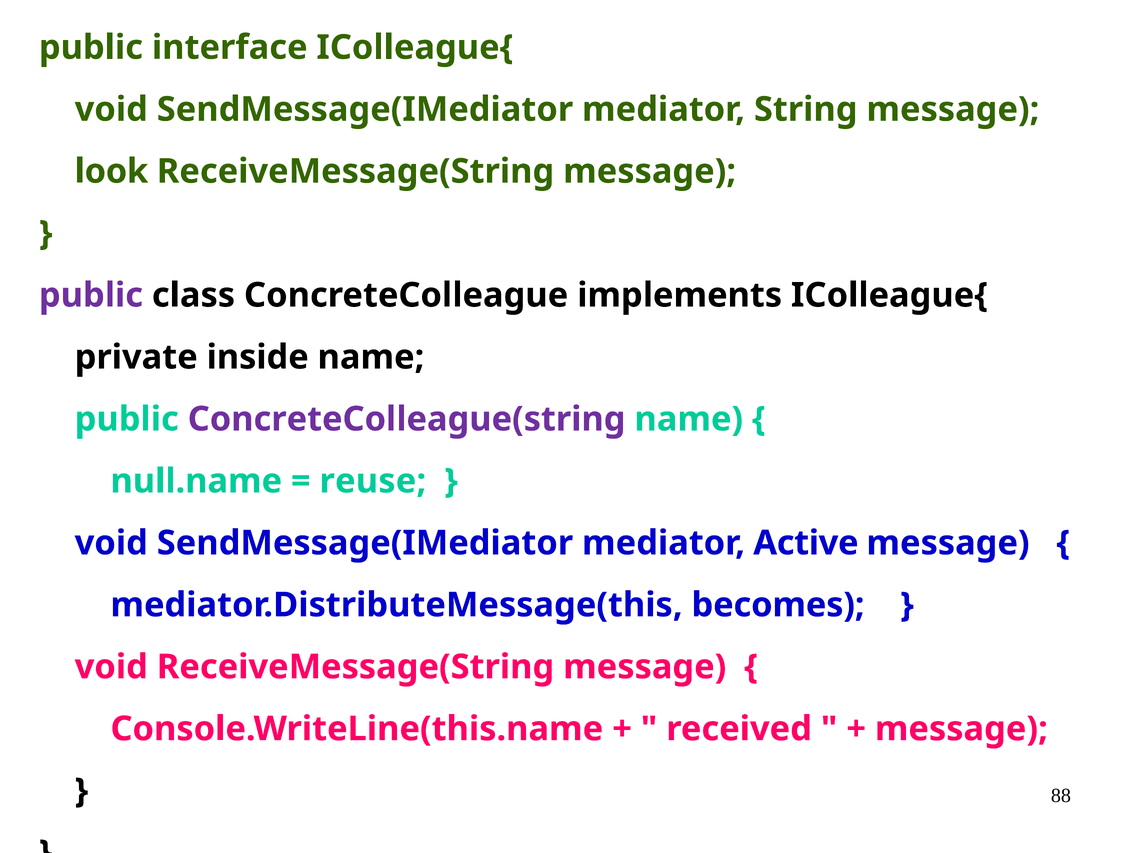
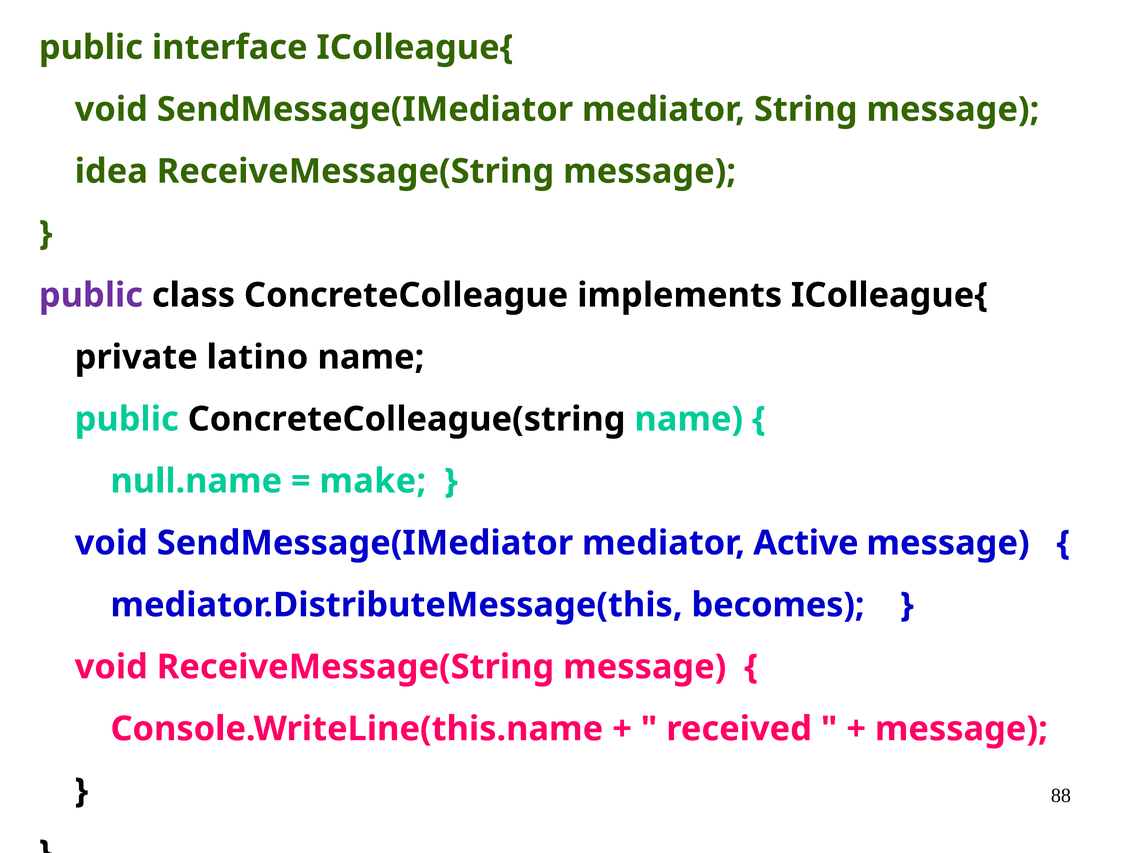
look: look -> idea (111, 171)
inside: inside -> latino (257, 357)
ConcreteColleague(string colour: purple -> black (407, 419)
reuse: reuse -> make (373, 481)
